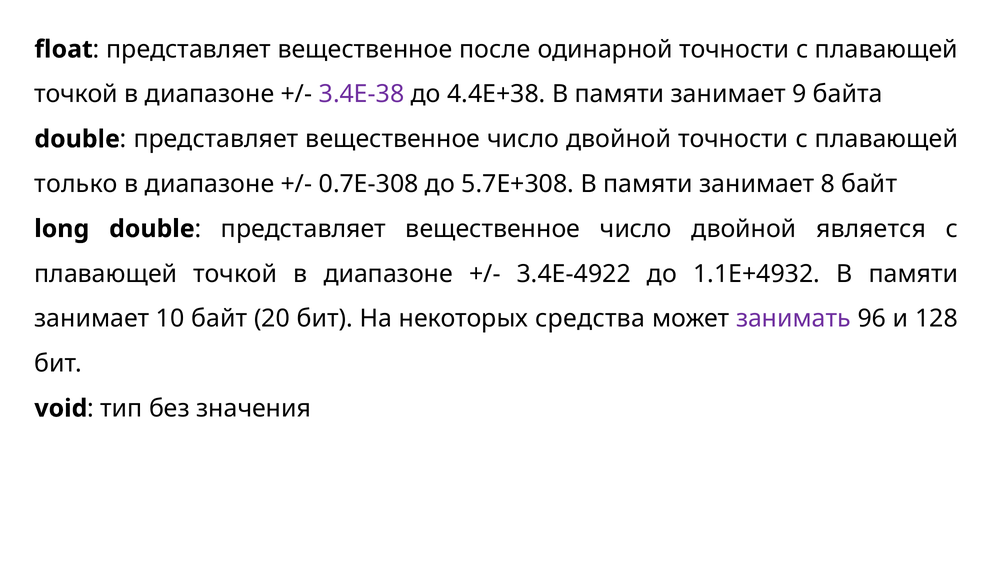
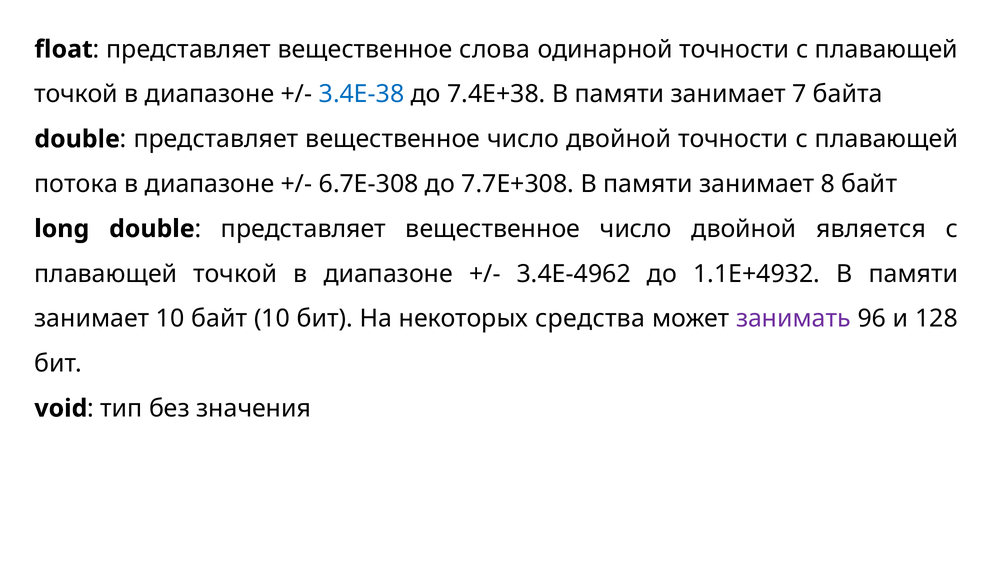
после: после -> слова (495, 49)
3.4E-38 colour: purple -> blue (362, 94)
4.4E+38: 4.4E+38 -> 7.4E+38 (496, 94)
9: 9 -> 7 (799, 94)
только: только -> потока (76, 184)
0.7E-308: 0.7E-308 -> 6.7E-308 (369, 184)
5.7E+308: 5.7E+308 -> 7.7E+308 (518, 184)
3.4E-4922: 3.4E-4922 -> 3.4E-4962 (574, 274)
байт 20: 20 -> 10 (272, 319)
